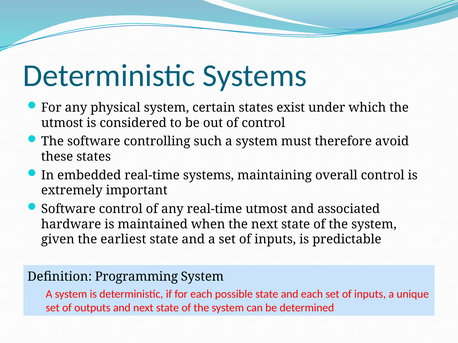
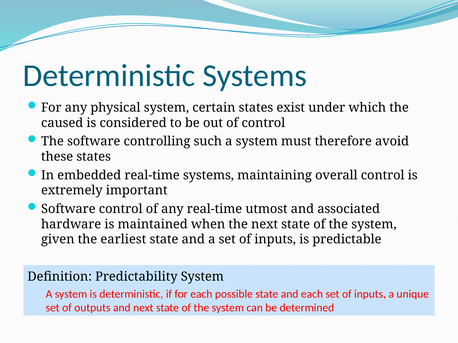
utmost: utmost -> caused (62, 123)
Programming: Programming -> Predictability (136, 277)
